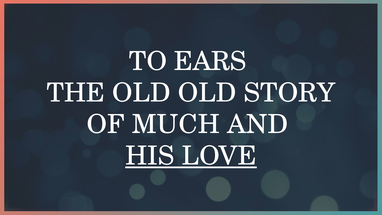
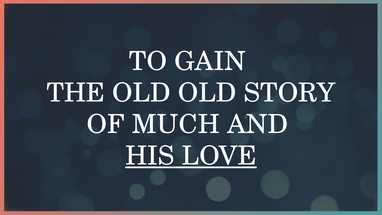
EARS: EARS -> GAIN (210, 61)
